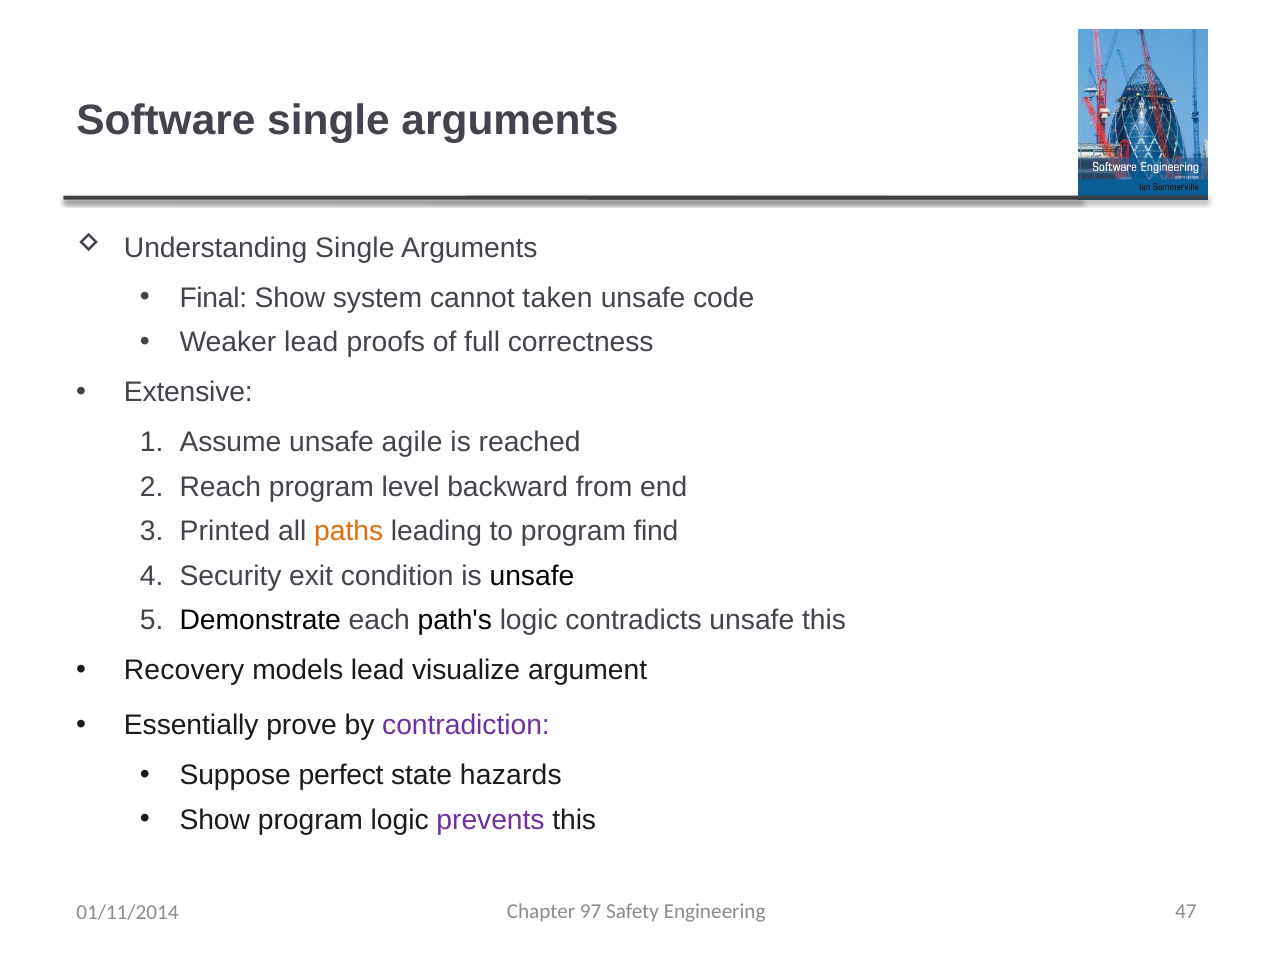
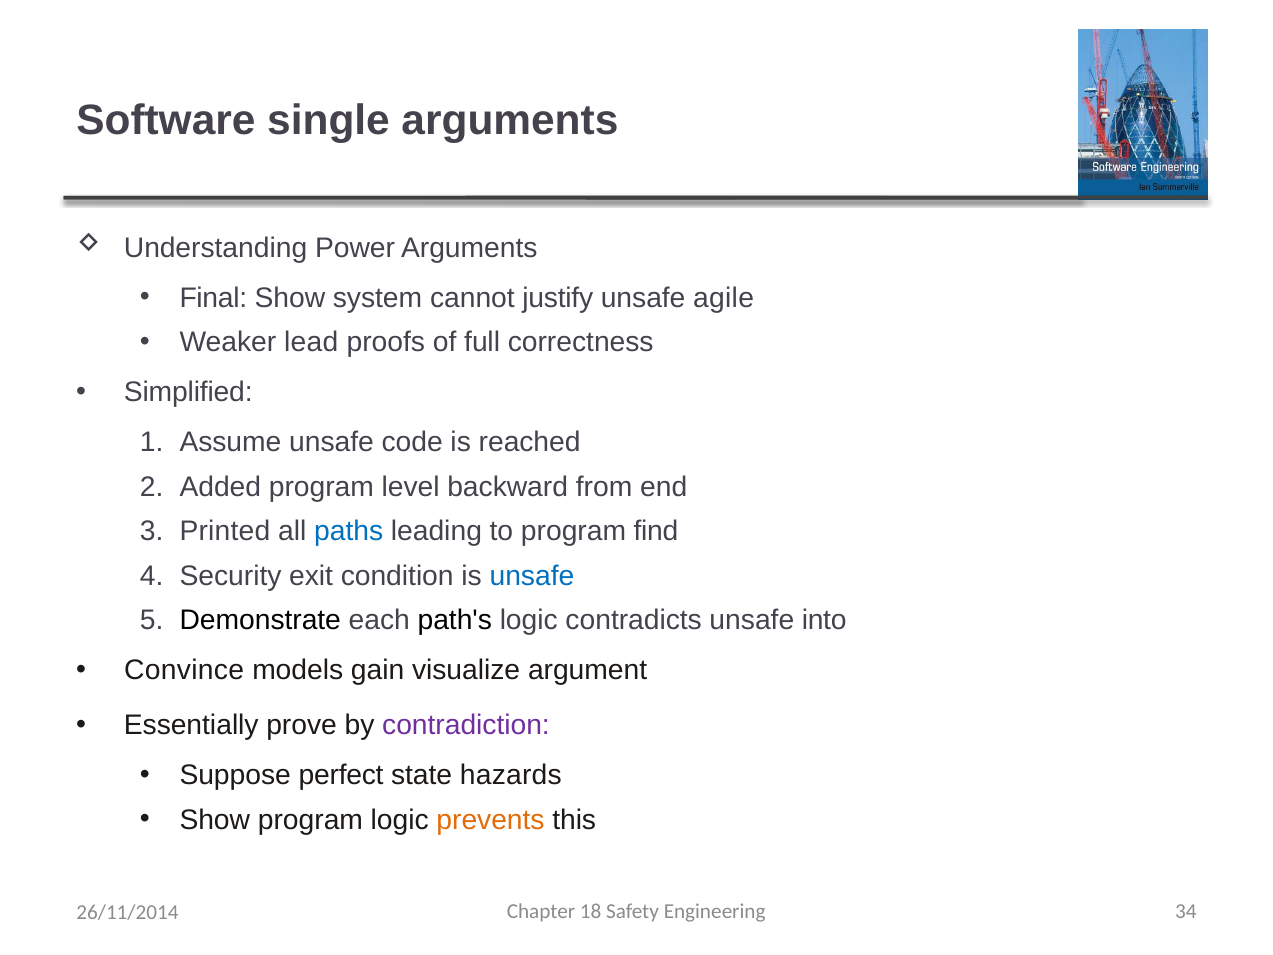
Understanding Single: Single -> Power (355, 248)
taken: taken -> justify (558, 298)
code: code -> agile (724, 298)
Extensive: Extensive -> Simplified (188, 392)
agile: agile -> code (412, 442)
Reach: Reach -> Added (220, 487)
paths colour: orange -> blue (349, 531)
unsafe colour: black -> blue (532, 576)
unsafe this: this -> into (824, 620)
Recovery: Recovery -> Convince (184, 670)
models lead: lead -> gain (378, 670)
prevents colour: purple -> orange (490, 820)
97: 97 -> 18 (591, 912)
47: 47 -> 34 (1186, 912)
01/11/2014: 01/11/2014 -> 26/11/2014 (127, 912)
